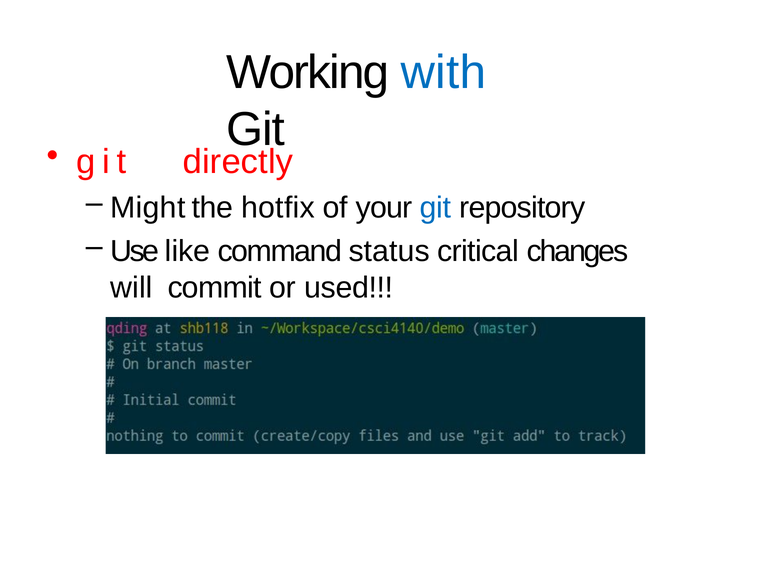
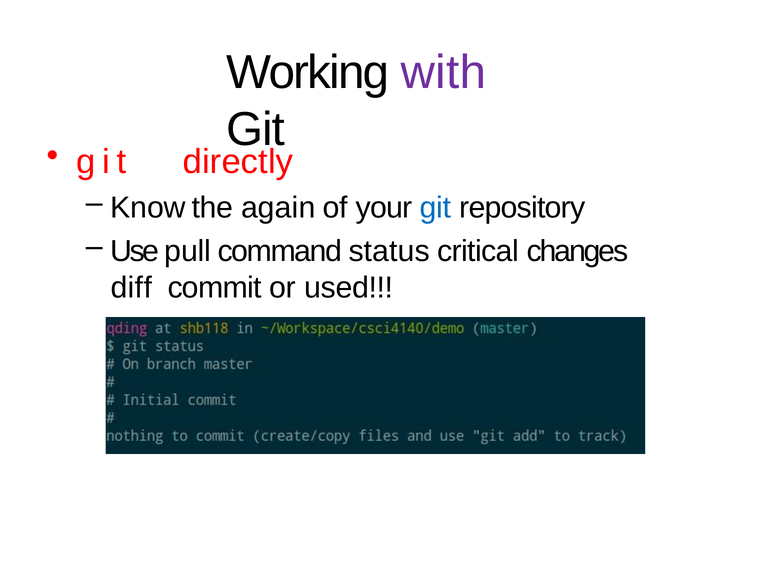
with colour: blue -> purple (443, 72)
Might: Might -> Know (148, 208)
hotfix: hotfix -> again (278, 208)
like: like -> pull (188, 251)
will: will -> diff (131, 288)
